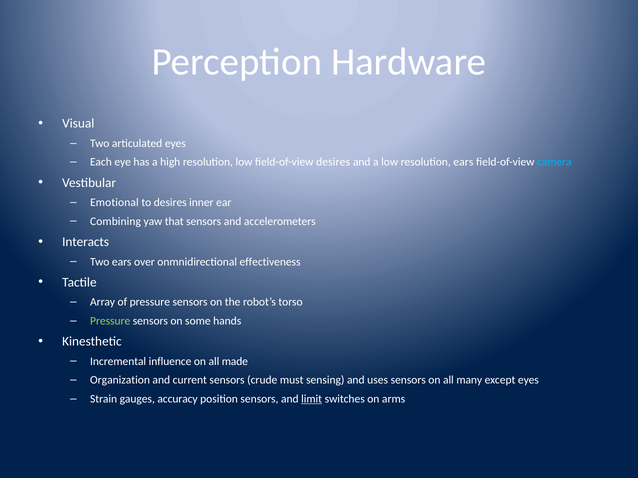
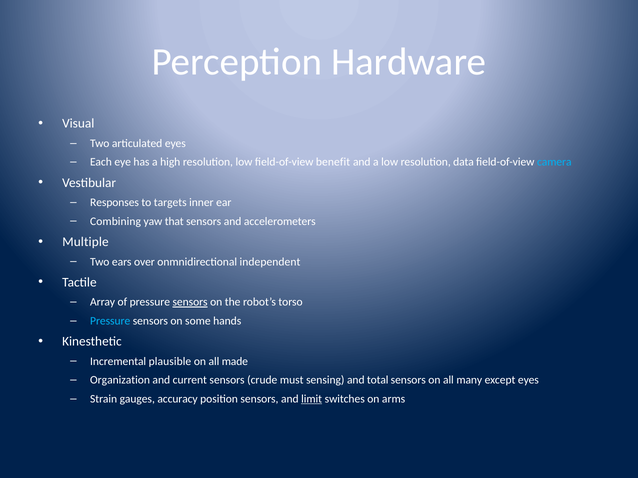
field-of-view desires: desires -> benefit (333, 162)
resolution ears: ears -> data (463, 162)
Emotional: Emotional -> Responses (115, 203)
to desires: desires -> targets (170, 203)
Interacts: Interacts -> Multiple (85, 242)
effectiveness: effectiveness -> independent (270, 262)
sensors underline: none -> present (190, 302)
Pressure colour: light green -> light blue (110, 321)
influence: influence -> plausible (170, 362)
uses: uses -> total (378, 381)
